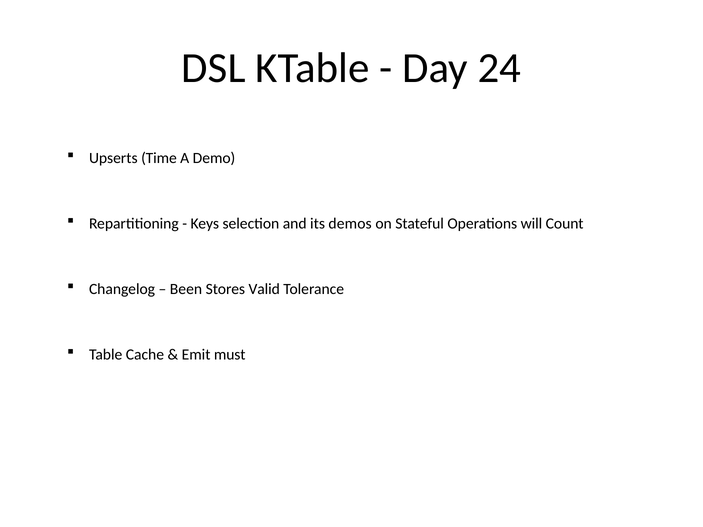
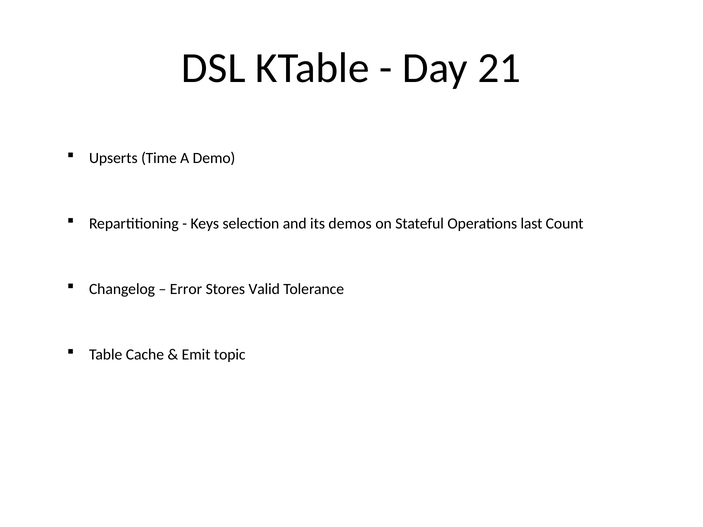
24: 24 -> 21 (499, 68)
will: will -> last (531, 224)
Been: Been -> Error (186, 289)
must: must -> topic (230, 355)
